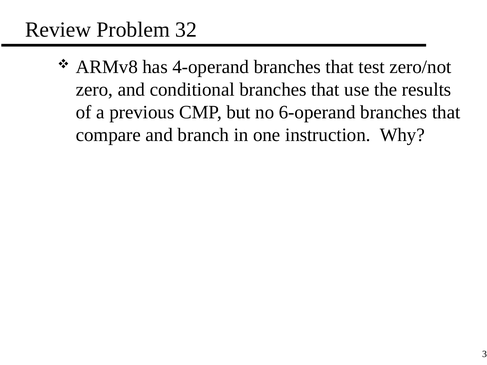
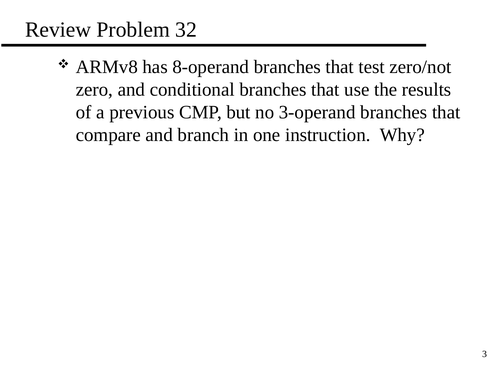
4-operand: 4-operand -> 8-operand (211, 67)
6-operand: 6-operand -> 3-operand (317, 112)
